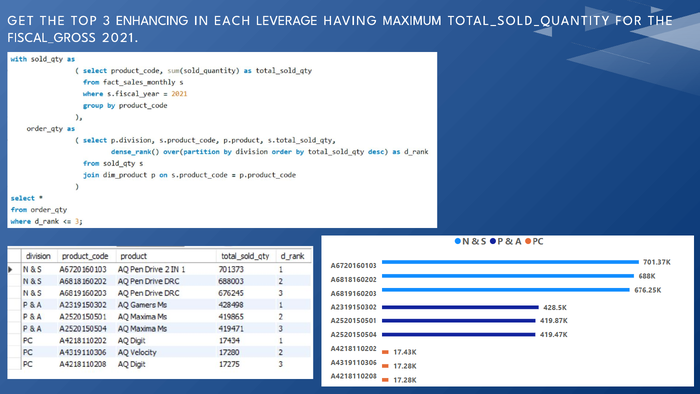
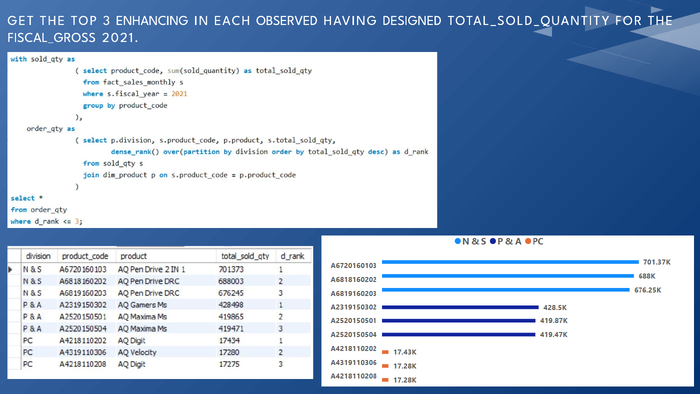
LEVERAGE: LEVERAGE -> OBSERVED (287, 20)
MAXIMUM: MAXIMUM -> DESIGNED (412, 20)
